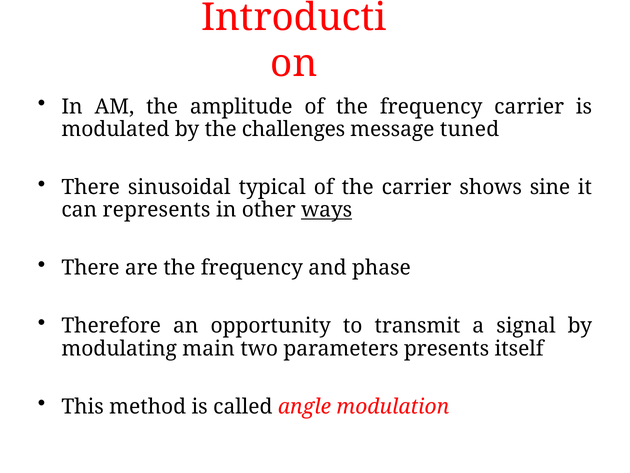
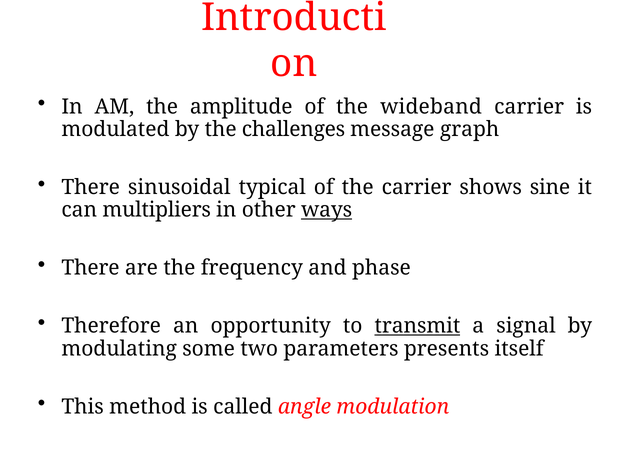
of the frequency: frequency -> wideband (431, 106)
tuned: tuned -> graph (470, 129)
represents: represents -> multipliers (157, 210)
transmit underline: none -> present (417, 326)
main: main -> some (209, 348)
